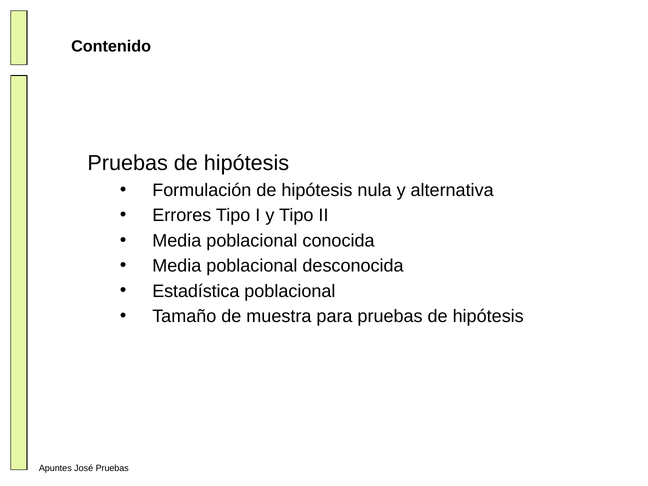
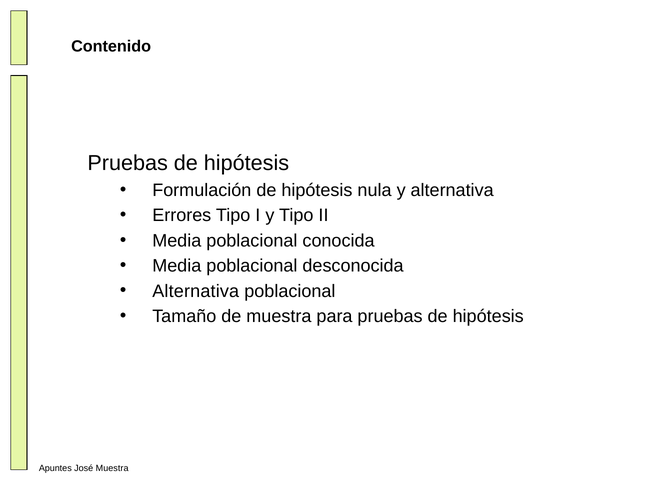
Estadística: Estadística -> Alternativa (196, 291)
José Pruebas: Pruebas -> Muestra (112, 468)
